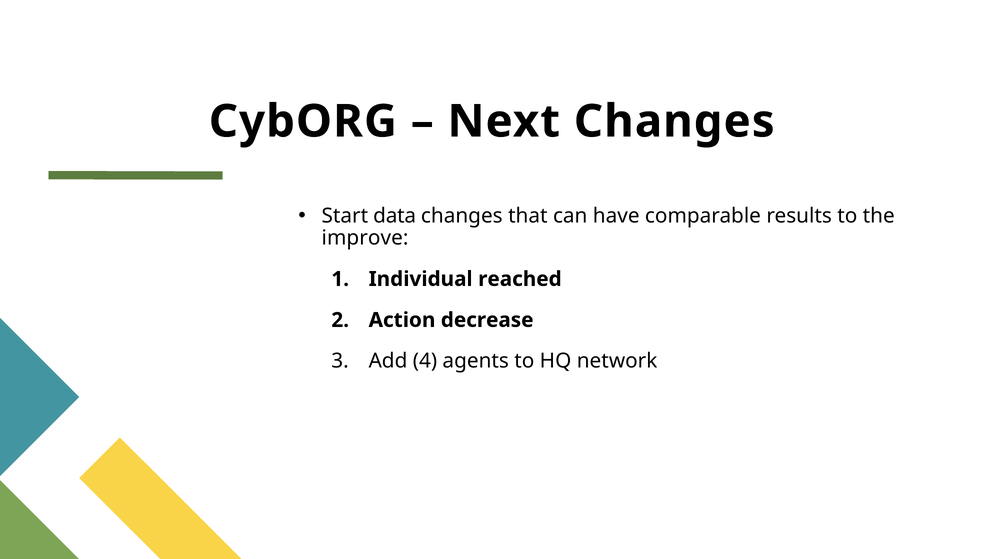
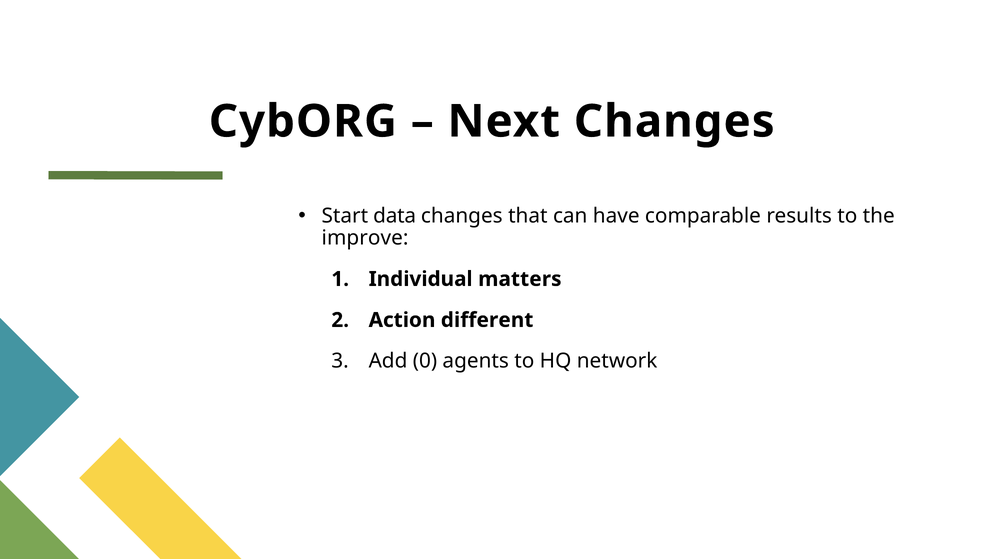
reached: reached -> matters (520, 279)
decrease: decrease -> different (487, 320)
4: 4 -> 0 (425, 361)
